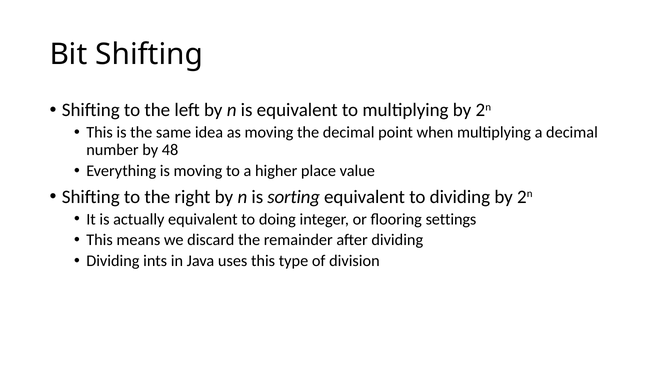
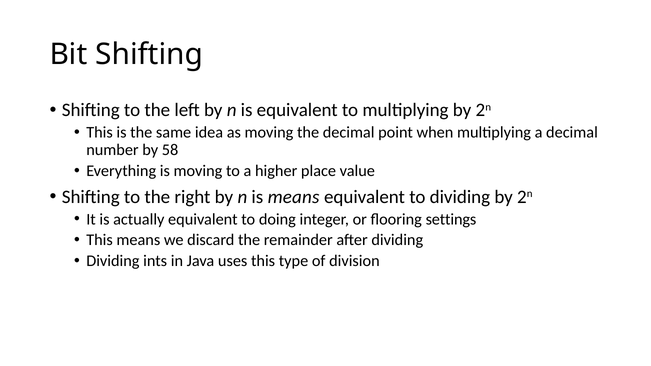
48: 48 -> 58 (170, 150)
is sorting: sorting -> means (294, 197)
